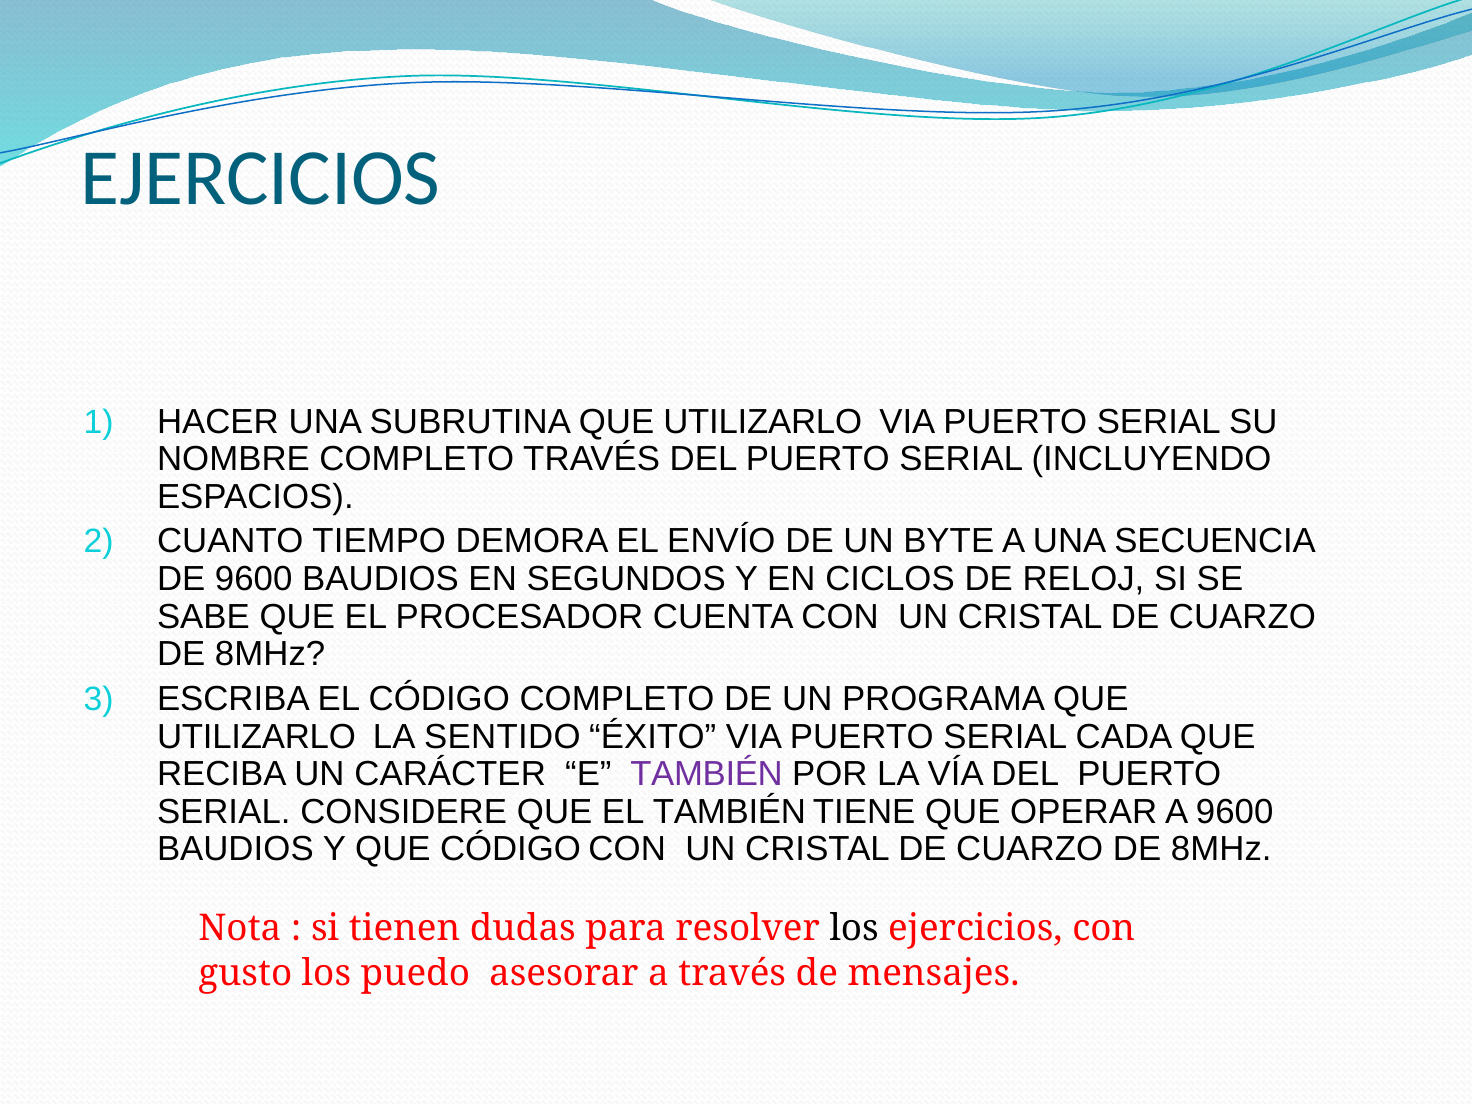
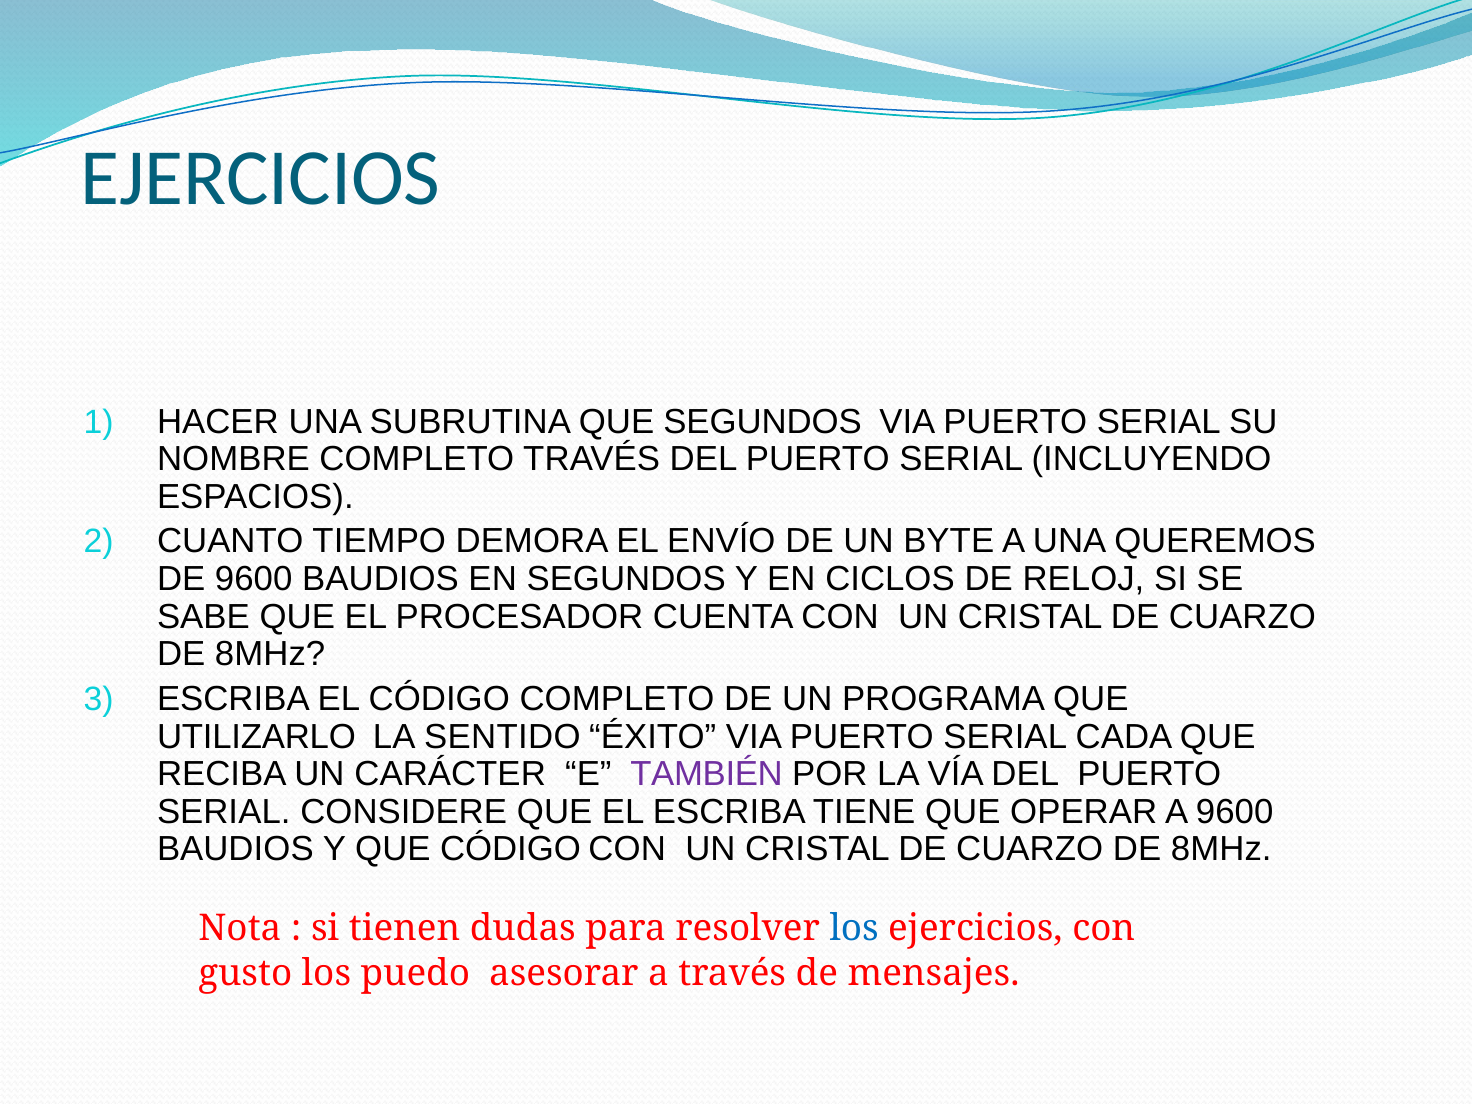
SUBRUTINA QUE UTILIZARLO: UTILIZARLO -> SEGUNDOS (763, 422)
SECUENCIA: SECUENCIA -> QUEREMOS (1215, 542)
EL TAMBIÉN: TAMBIÉN -> ESCRIBA (729, 812)
los colour: black -> blue (854, 929)
